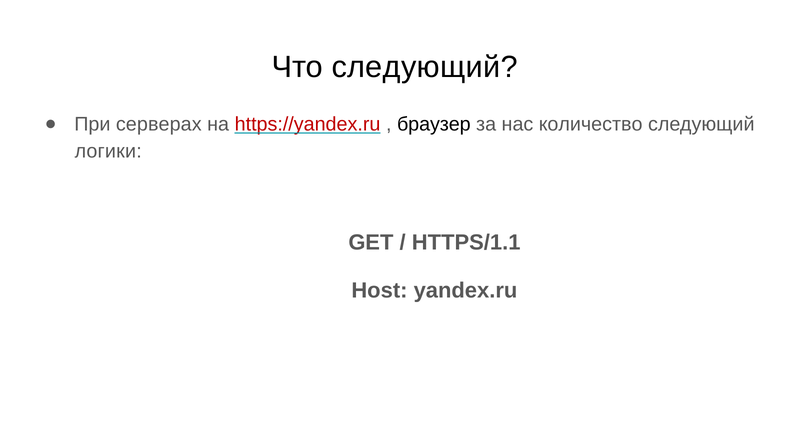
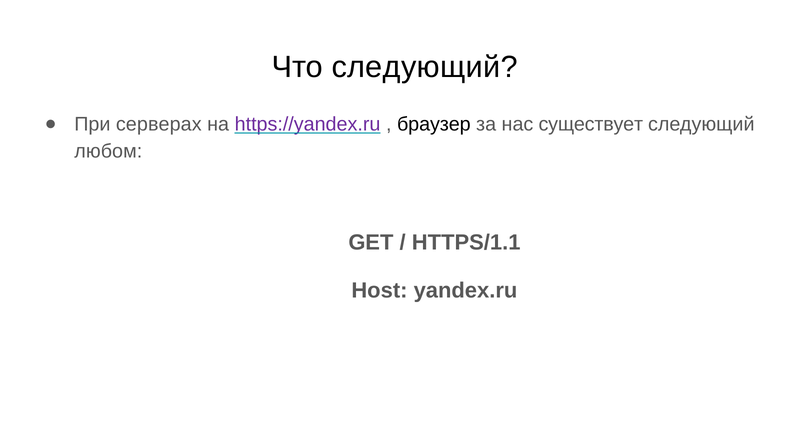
https://yandex.ru colour: red -> purple (308, 124)
количество: количество -> существует (591, 124)
логики: логики -> любом (108, 151)
